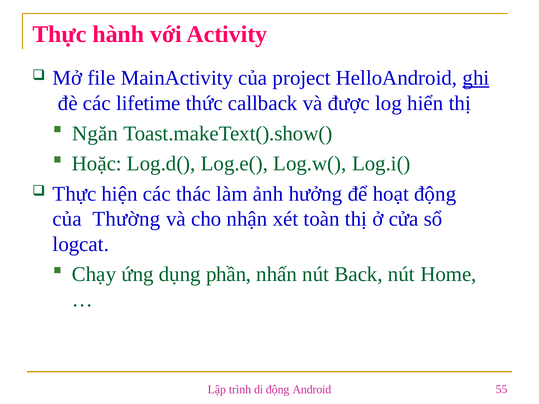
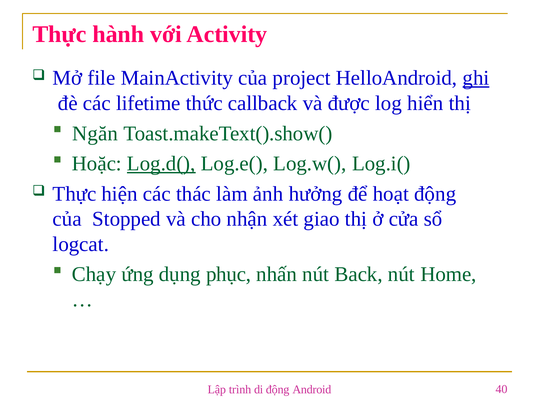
Log.d( underline: none -> present (161, 164)
Thường: Thường -> Stopped (127, 219)
toàn: toàn -> giao (322, 219)
phần: phần -> phục (229, 275)
55: 55 -> 40 (502, 389)
